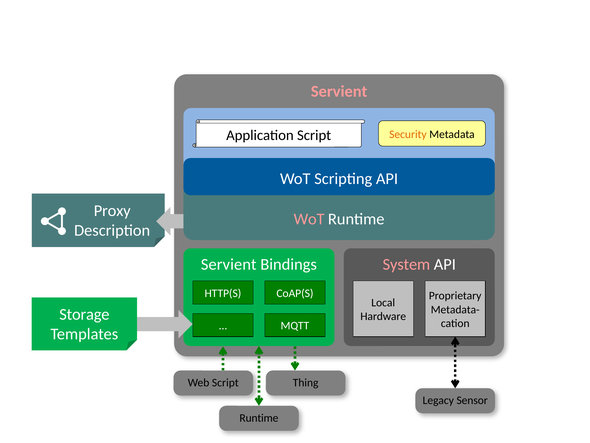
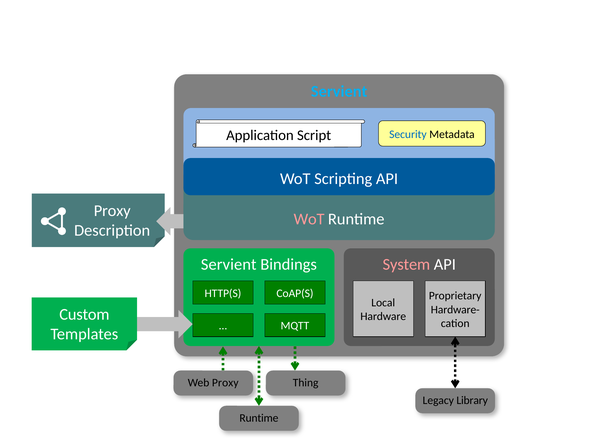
Servient colour: pink -> light blue (339, 91)
Security colour: orange -> blue (408, 134)
Metadata-: Metadata- -> Hardware- (455, 309)
Storage: Storage -> Custom (84, 314)
Web Script: Script -> Proxy (225, 382)
Sensor: Sensor -> Library (472, 400)
